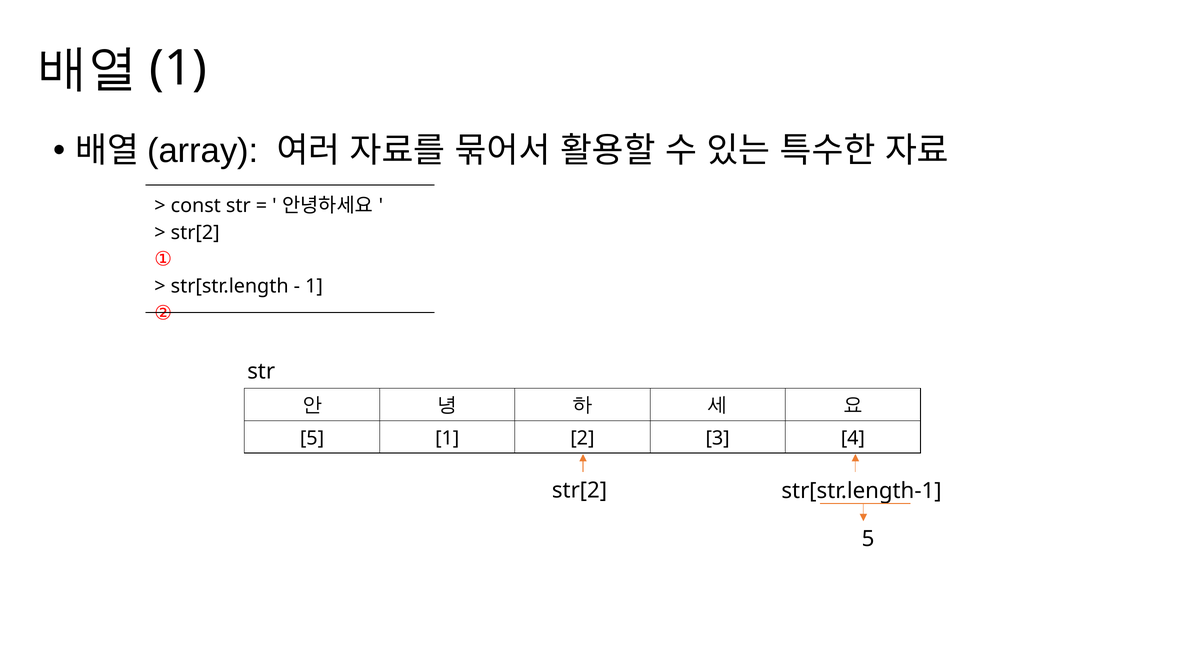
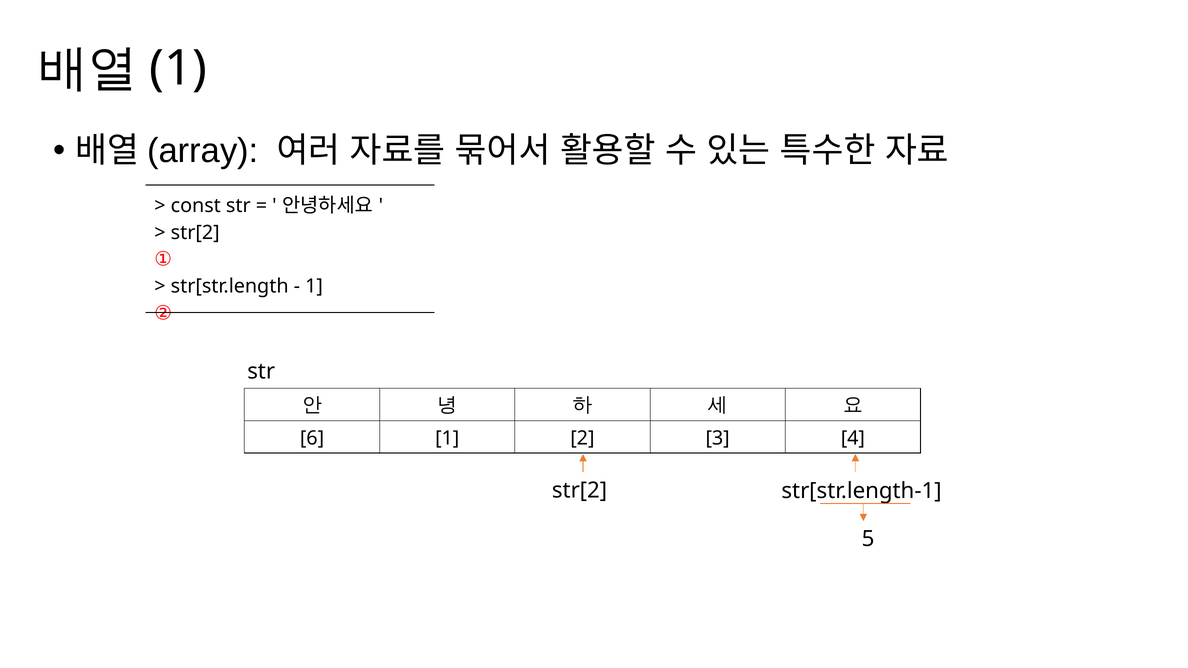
5: 5 -> 6 (312, 439)
